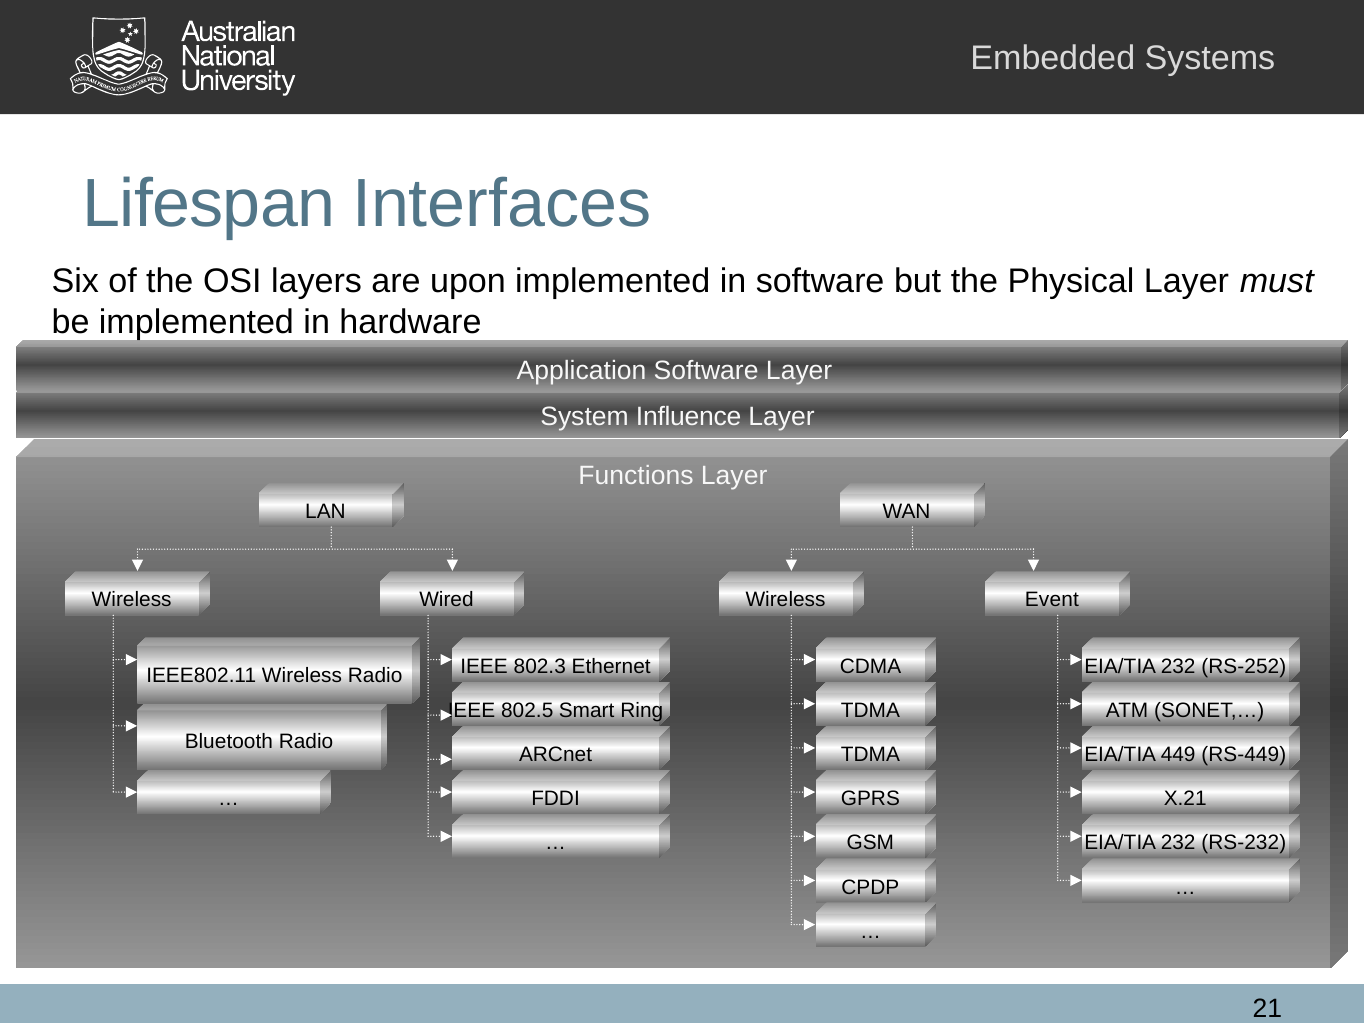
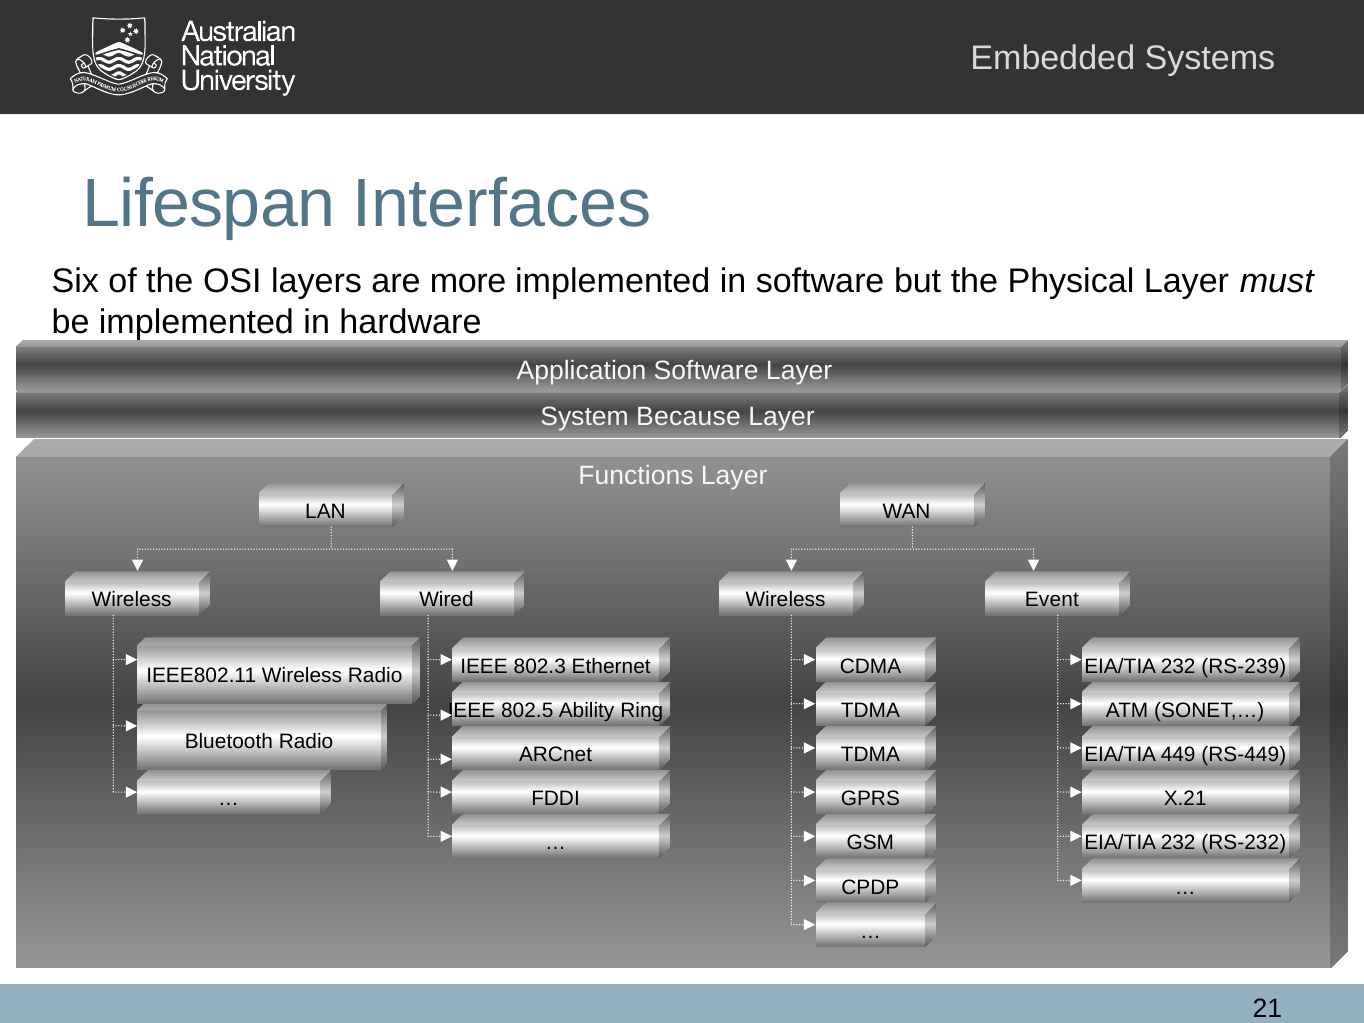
upon: upon -> more (468, 281)
Influence: Influence -> Because (688, 417)
RS-252: RS-252 -> RS-239 (1244, 666)
Smart: Smart -> Ability (587, 711)
